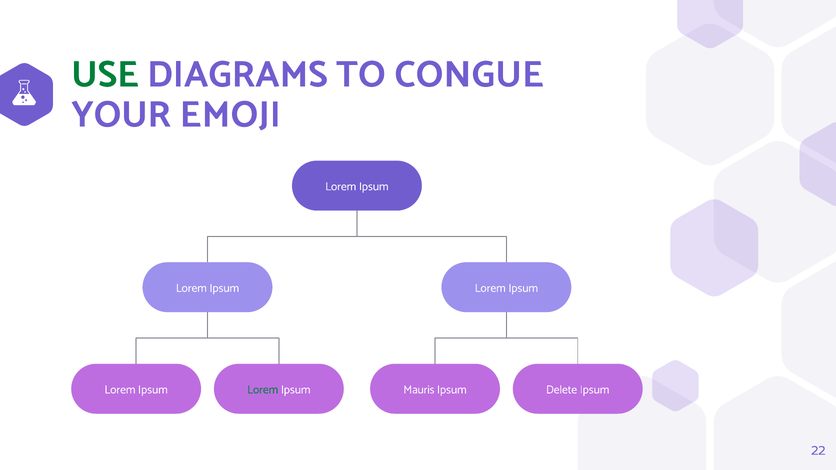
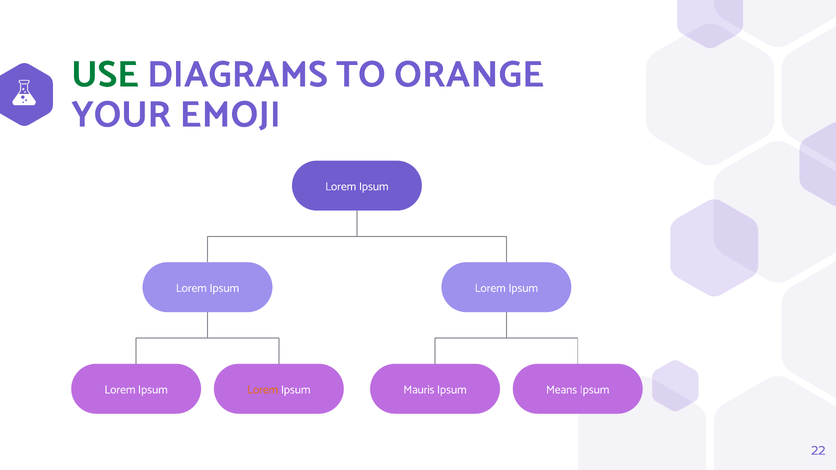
CONGUE: CONGUE -> ORANGE (469, 74)
Lorem colour: green -> orange (263, 390)
Delete: Delete -> Means (562, 390)
